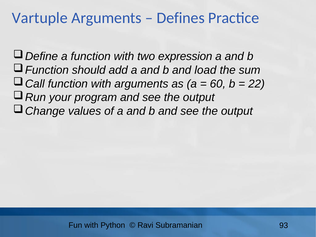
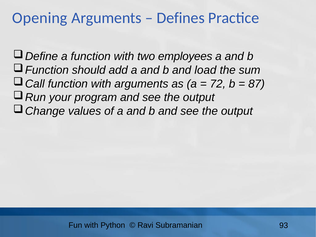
Vartuple: Vartuple -> Opening (40, 18)
expression: expression -> employees (185, 56)
60: 60 -> 72 (218, 84)
22: 22 -> 87 (257, 84)
